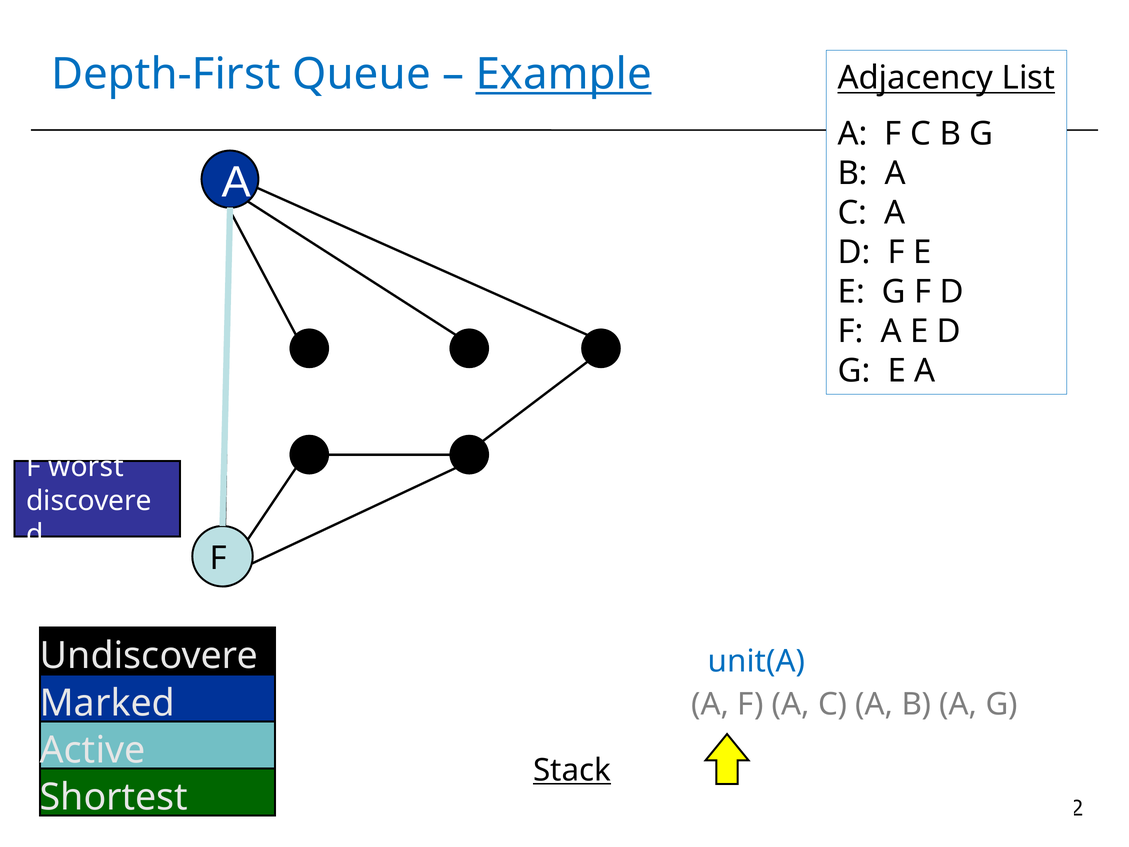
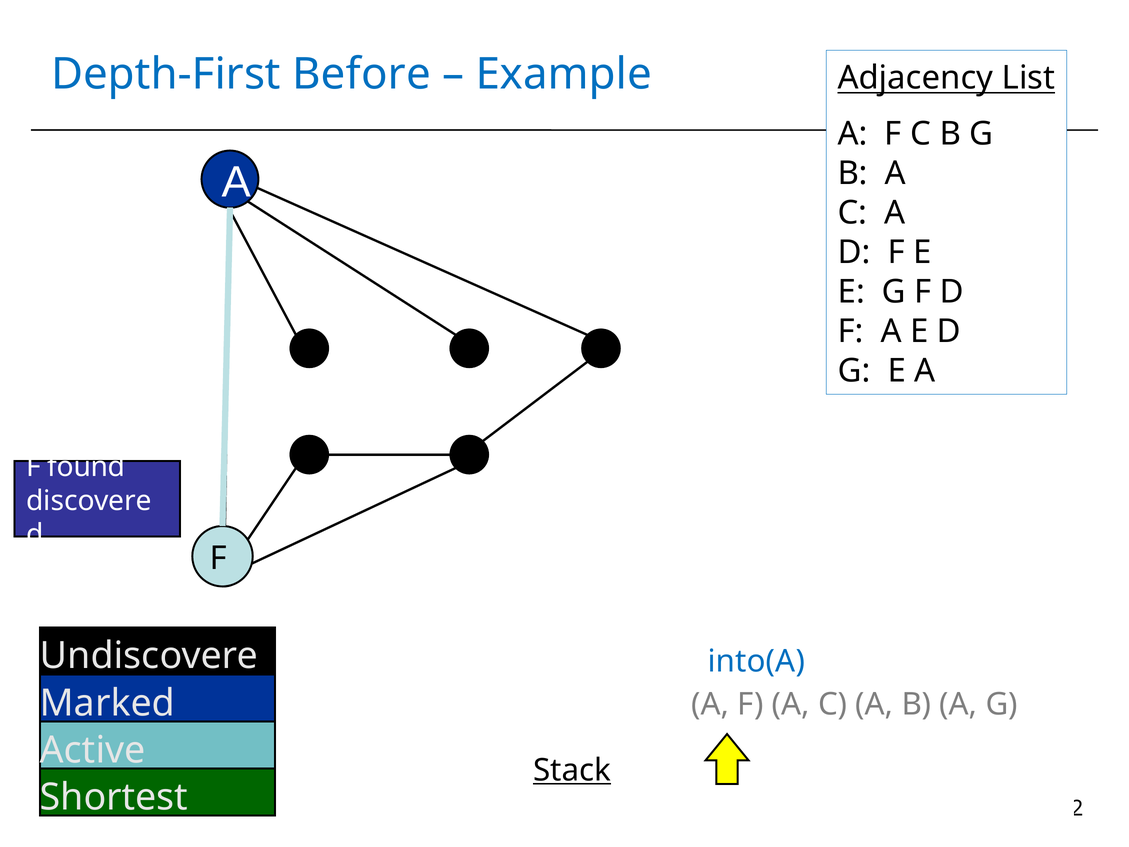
Queue: Queue -> Before (362, 74)
Example underline: present -> none (564, 74)
worst: worst -> found (86, 467)
unit(A: unit(A -> into(A (756, 661)
